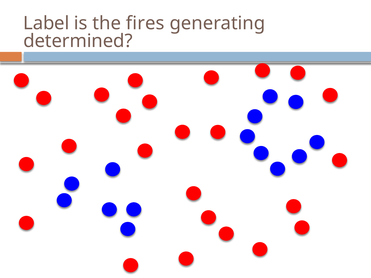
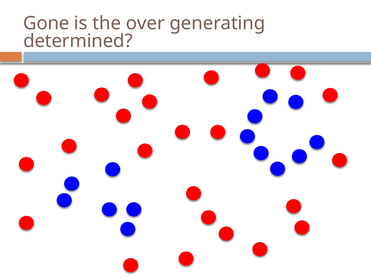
Label: Label -> Gone (46, 23)
fires: fires -> over (145, 23)
